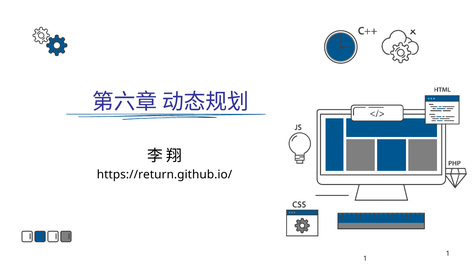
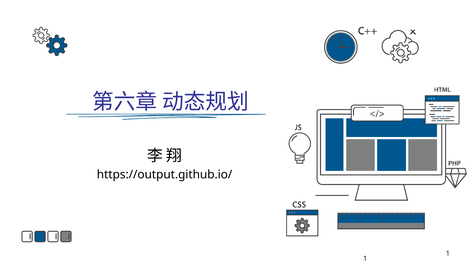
https://return.github.io/: https://return.github.io/ -> https://output.github.io/ (165, 175)
